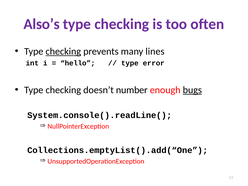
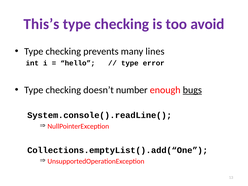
Also’s: Also’s -> This’s (41, 24)
often: often -> avoid (207, 24)
checking underline: present -> none (63, 51)
